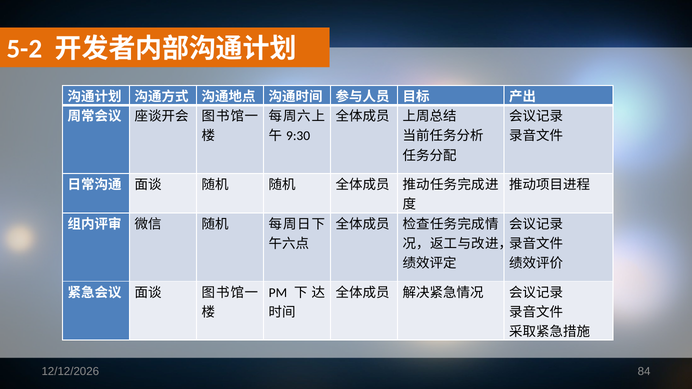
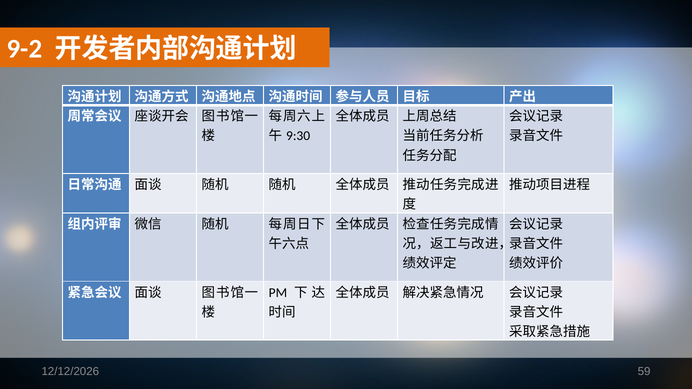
5-2: 5-2 -> 9-2 (25, 49)
84: 84 -> 59 (644, 372)
